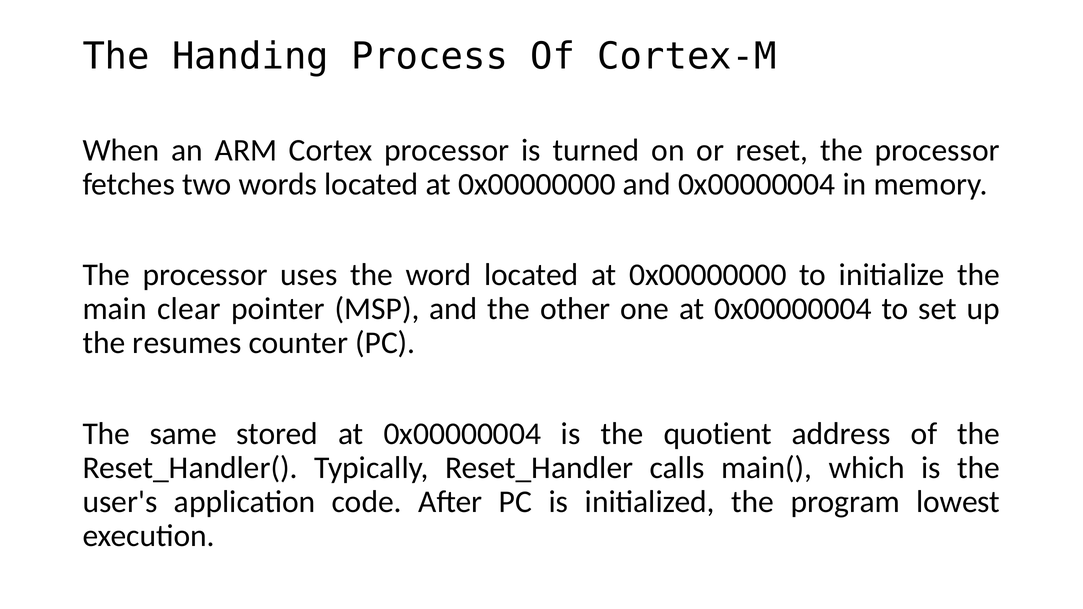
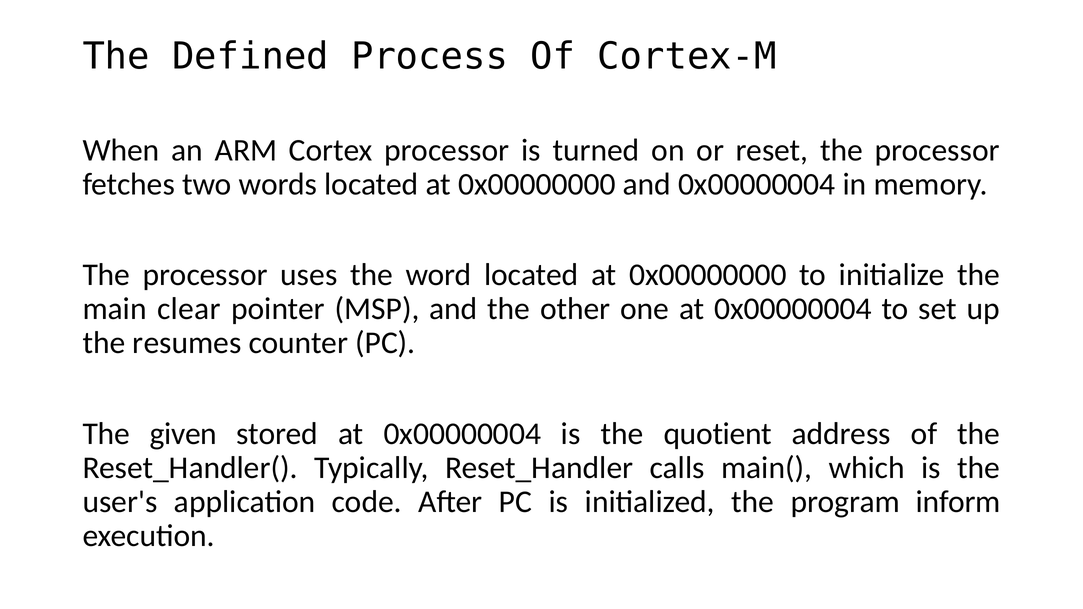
Handing: Handing -> Defined (250, 56)
same: same -> given (183, 434)
lowest: lowest -> inform (958, 502)
